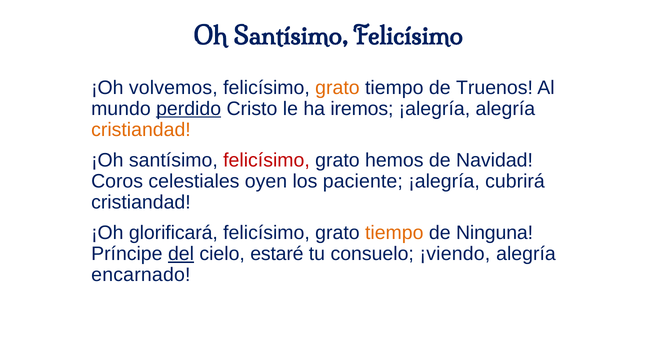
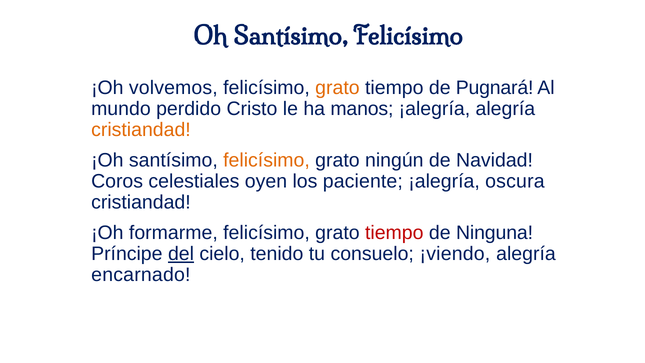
Truenos: Truenos -> Pugnará (495, 88)
perdido underline: present -> none (189, 109)
iremos: iremos -> manos (362, 109)
felicísimo colour: red -> orange (267, 160)
hemos: hemos -> ningún (394, 160)
cubrirá: cubrirá -> oscura (515, 181)
glorificará: glorificará -> formarme (173, 233)
tiempo colour: orange -> red (394, 233)
estaré: estaré -> tenido (277, 254)
